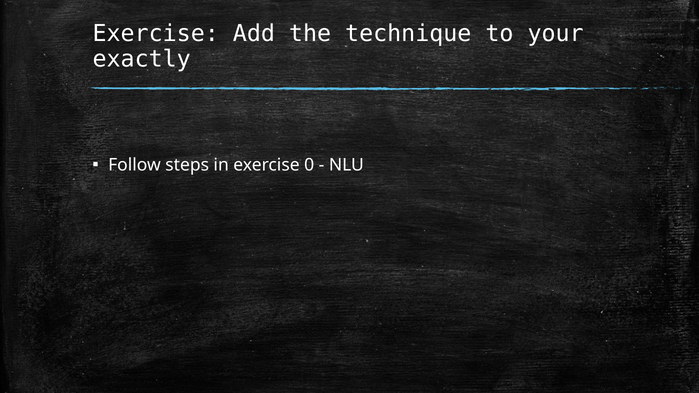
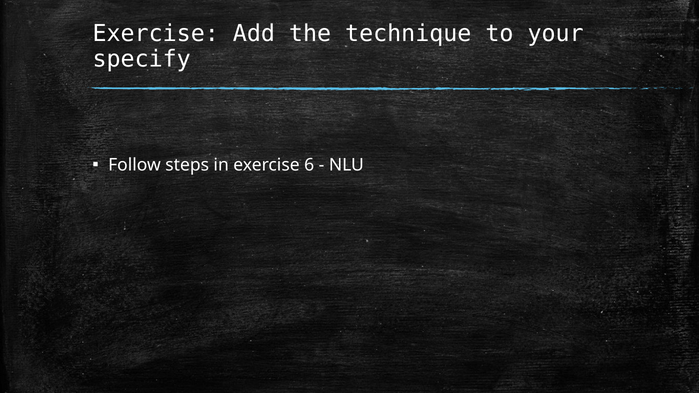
exactly: exactly -> specify (142, 59)
0: 0 -> 6 (309, 165)
